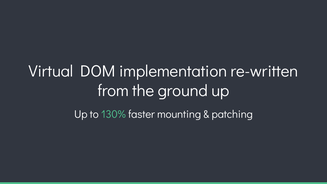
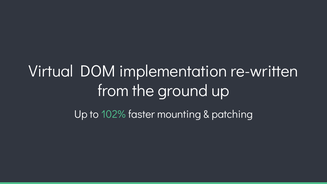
130%: 130% -> 102% (113, 114)
